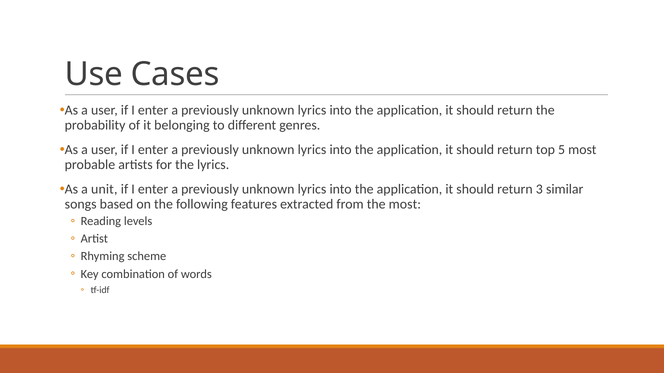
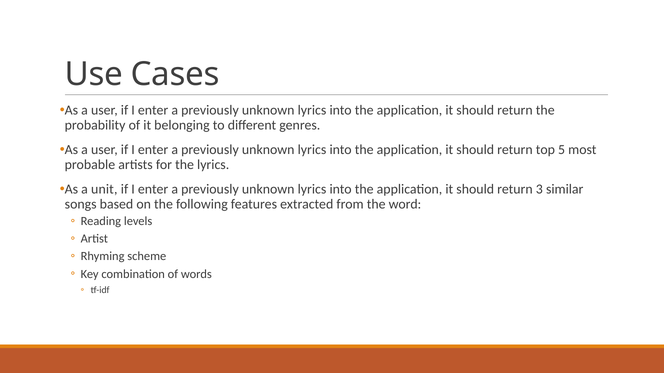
the most: most -> word (405, 204)
